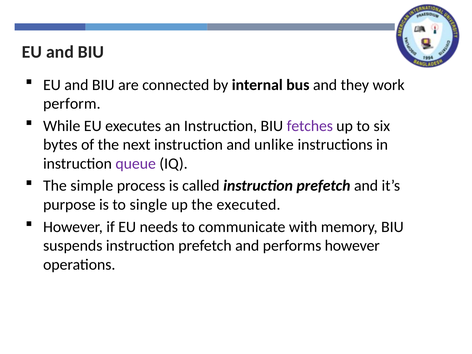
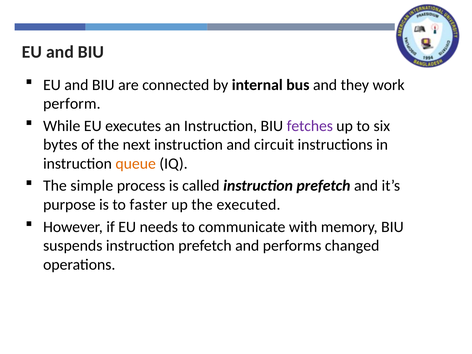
unlike: unlike -> circuit (274, 145)
queue colour: purple -> orange (136, 164)
single: single -> faster (148, 205)
performs however: however -> changed (352, 246)
